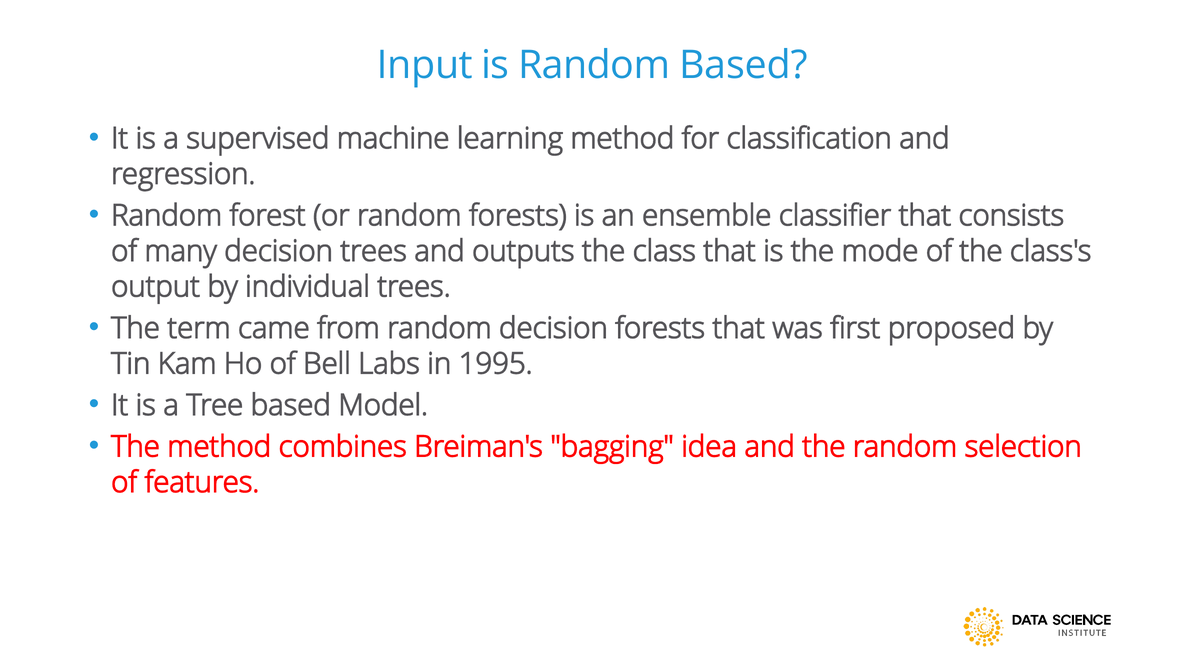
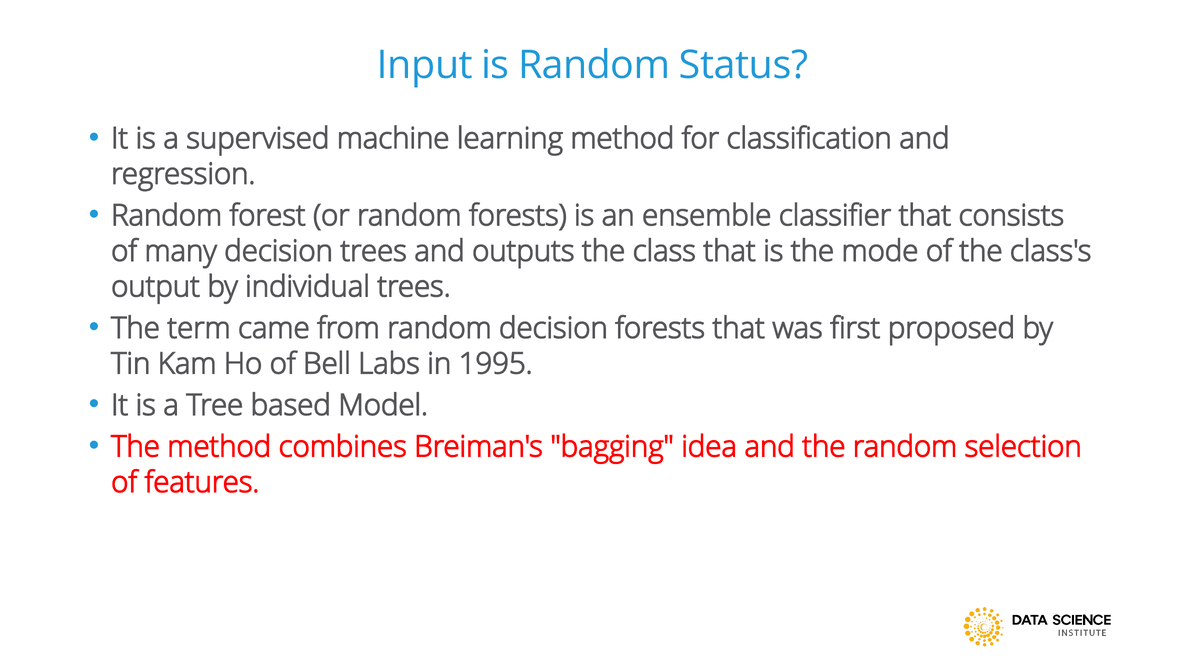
Random Based: Based -> Status (744, 65)
